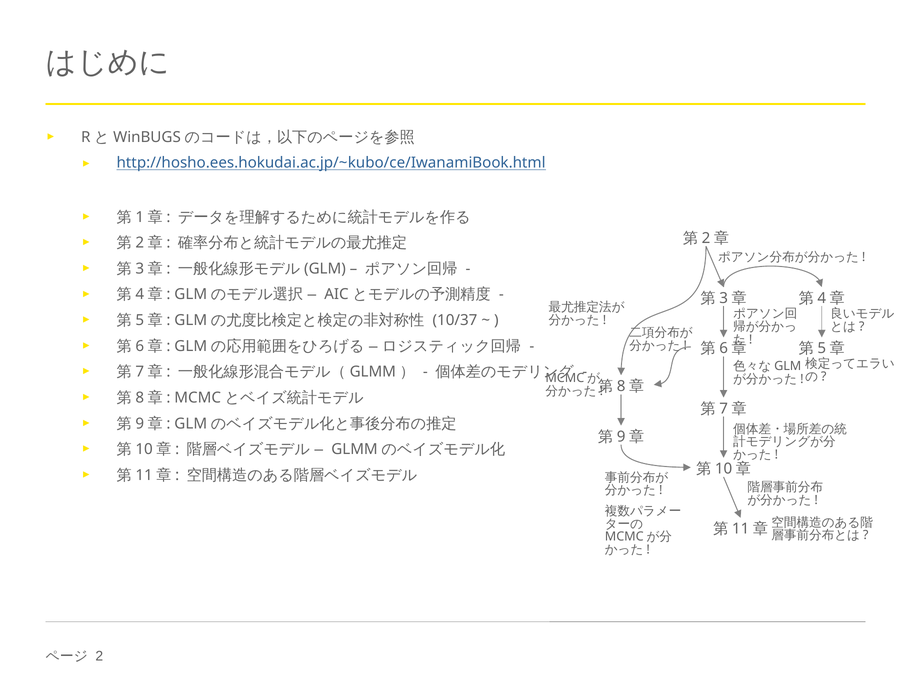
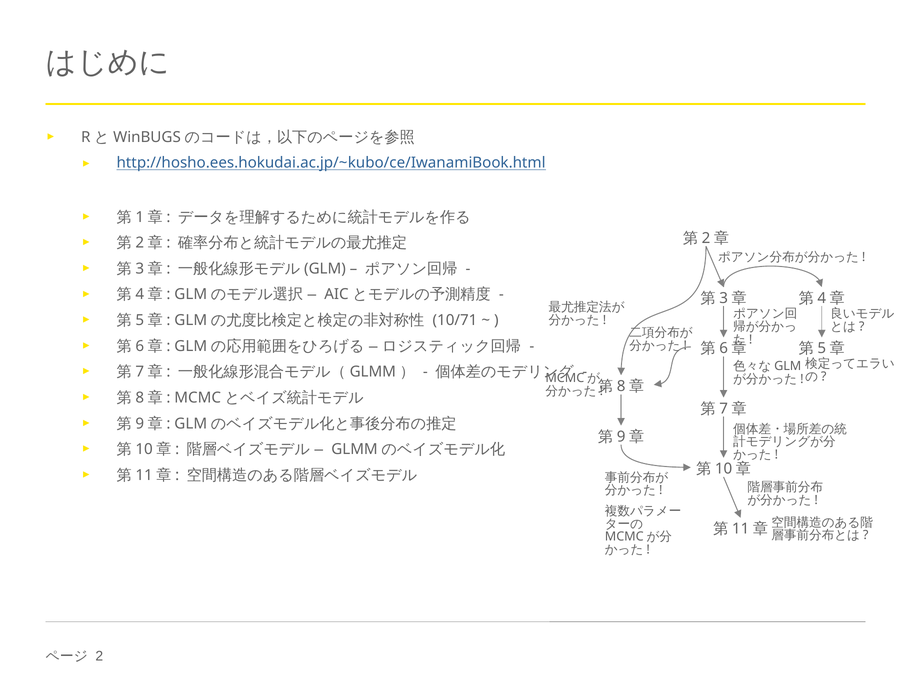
10/37: 10/37 -> 10/71 (455, 320)
